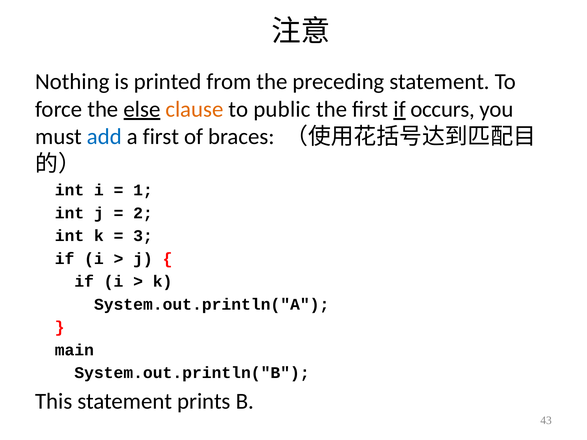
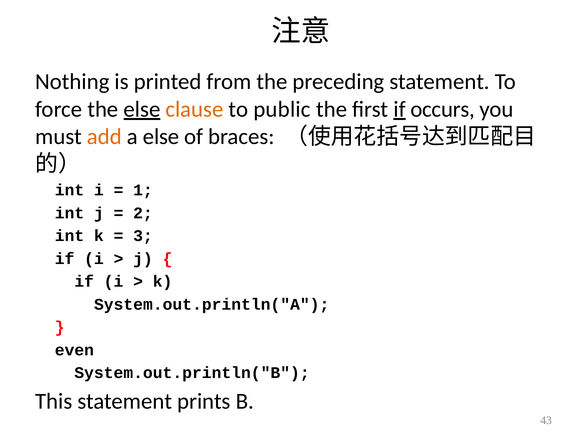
add colour: blue -> orange (104, 137)
a first: first -> else (161, 137)
main: main -> even (74, 350)
